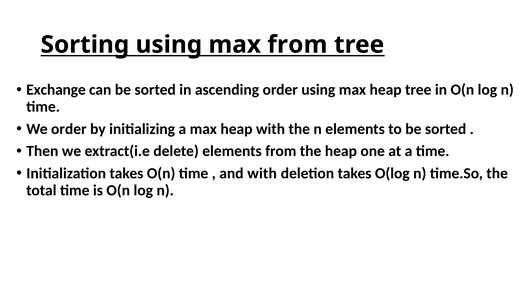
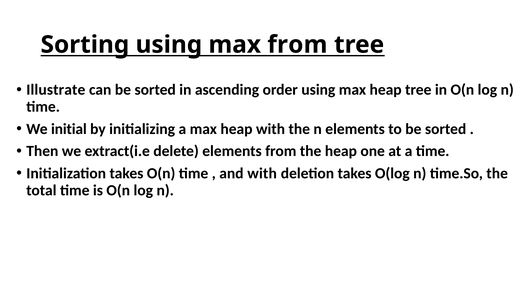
Exchange: Exchange -> Illustrate (56, 90)
We order: order -> initial (69, 129)
